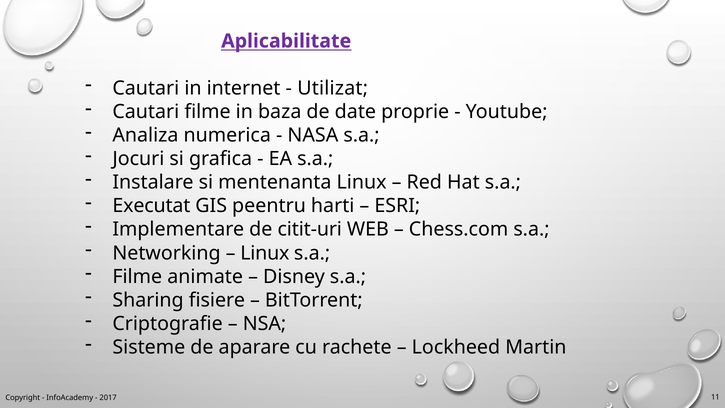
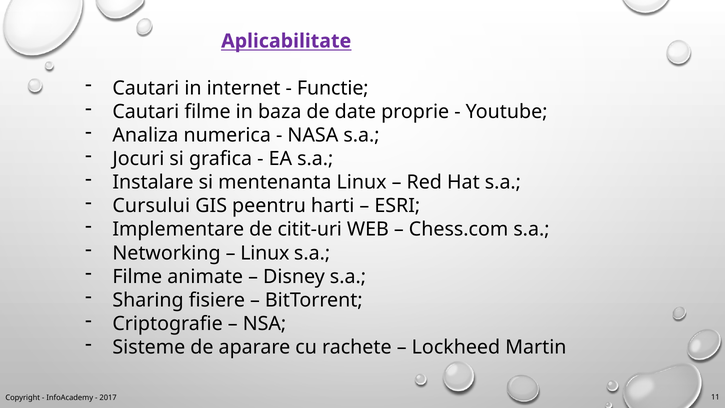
Utilizat: Utilizat -> Functie (333, 88)
Executat: Executat -> Cursului (151, 206)
